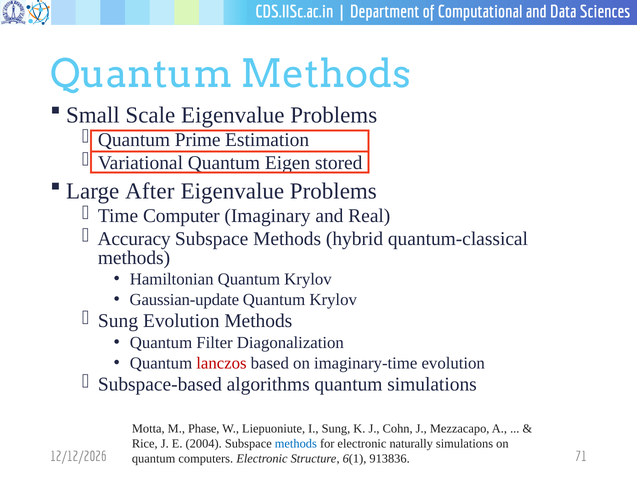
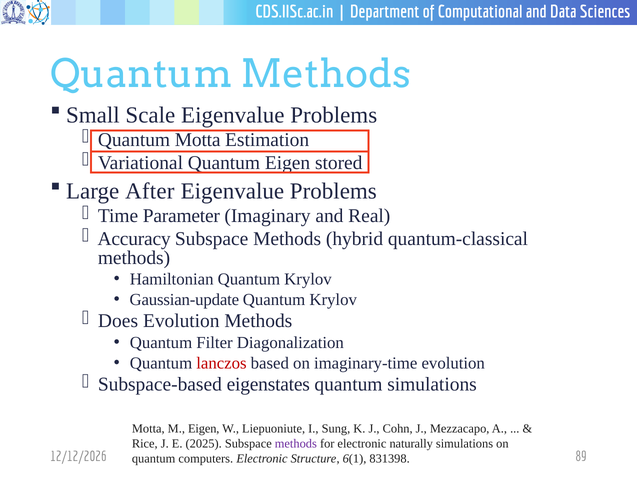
Quantum Prime: Prime -> Motta (198, 140)
Computer: Computer -> Parameter (181, 216)
Sung: Sung -> Does (118, 321)
algorithms: algorithms -> eigenstates (268, 384)
M Phase: Phase -> Eigen (204, 429)
2004: 2004 -> 2025 (204, 443)
methods colour: blue -> purple (296, 443)
71: 71 -> 89 (581, 457)
913836: 913836 -> 831398 (390, 458)
